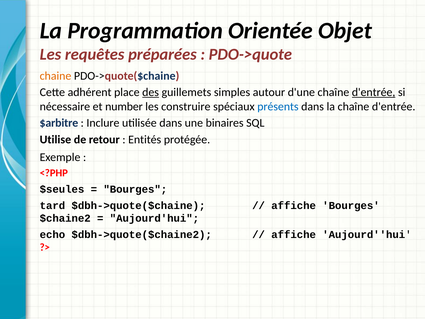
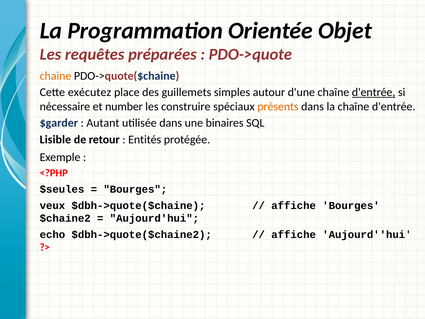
adhérent: adhérent -> exécutez (90, 92)
des underline: present -> none (151, 92)
présents colour: blue -> orange (278, 106)
$arbitre: $arbitre -> $garder (59, 123)
Inclure: Inclure -> Autant (103, 123)
Utilise: Utilise -> Lisible (55, 140)
tard: tard -> veux (52, 205)
